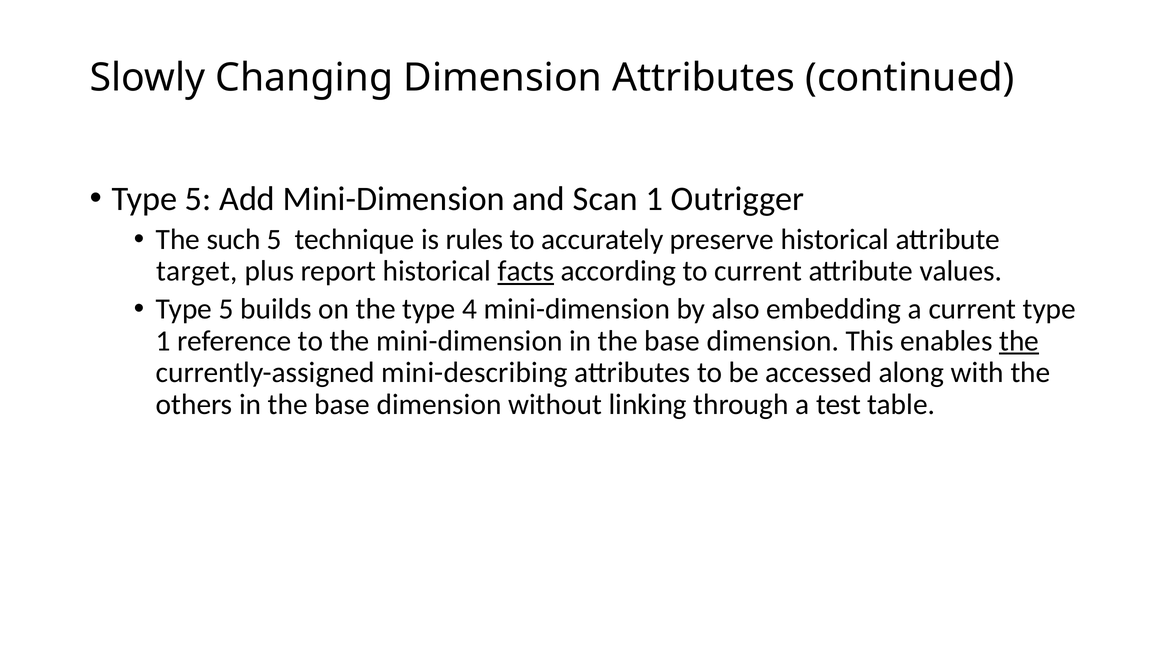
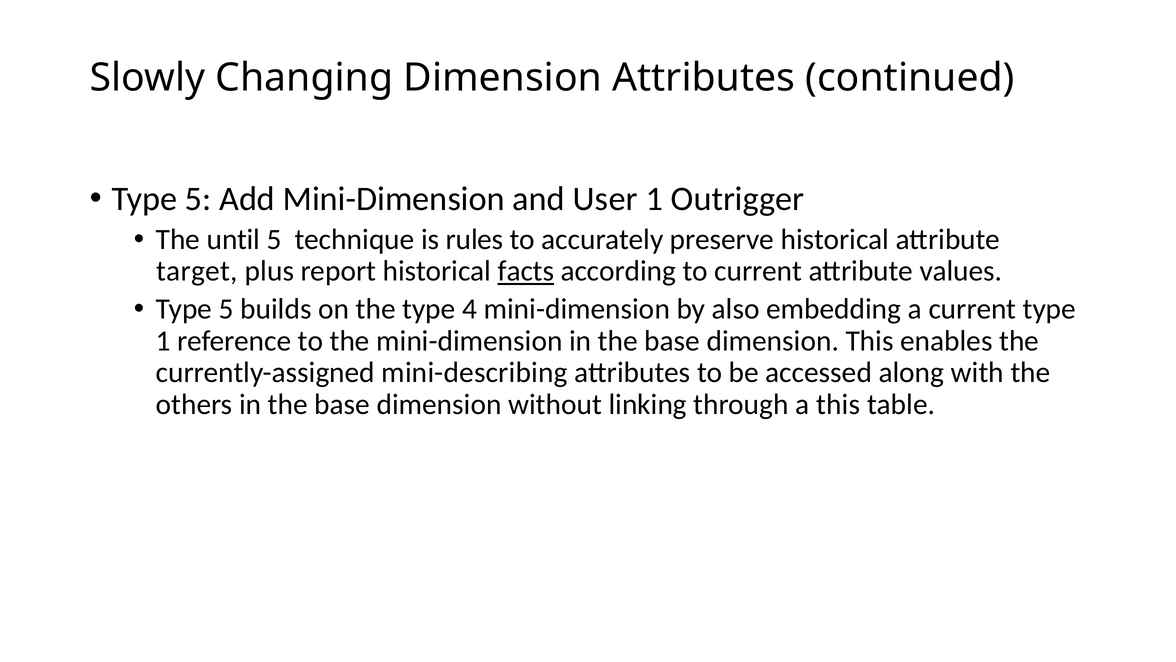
Scan: Scan -> User (605, 199)
such: such -> until (233, 239)
the underline: present -> none (1019, 341)
a test: test -> this (838, 404)
